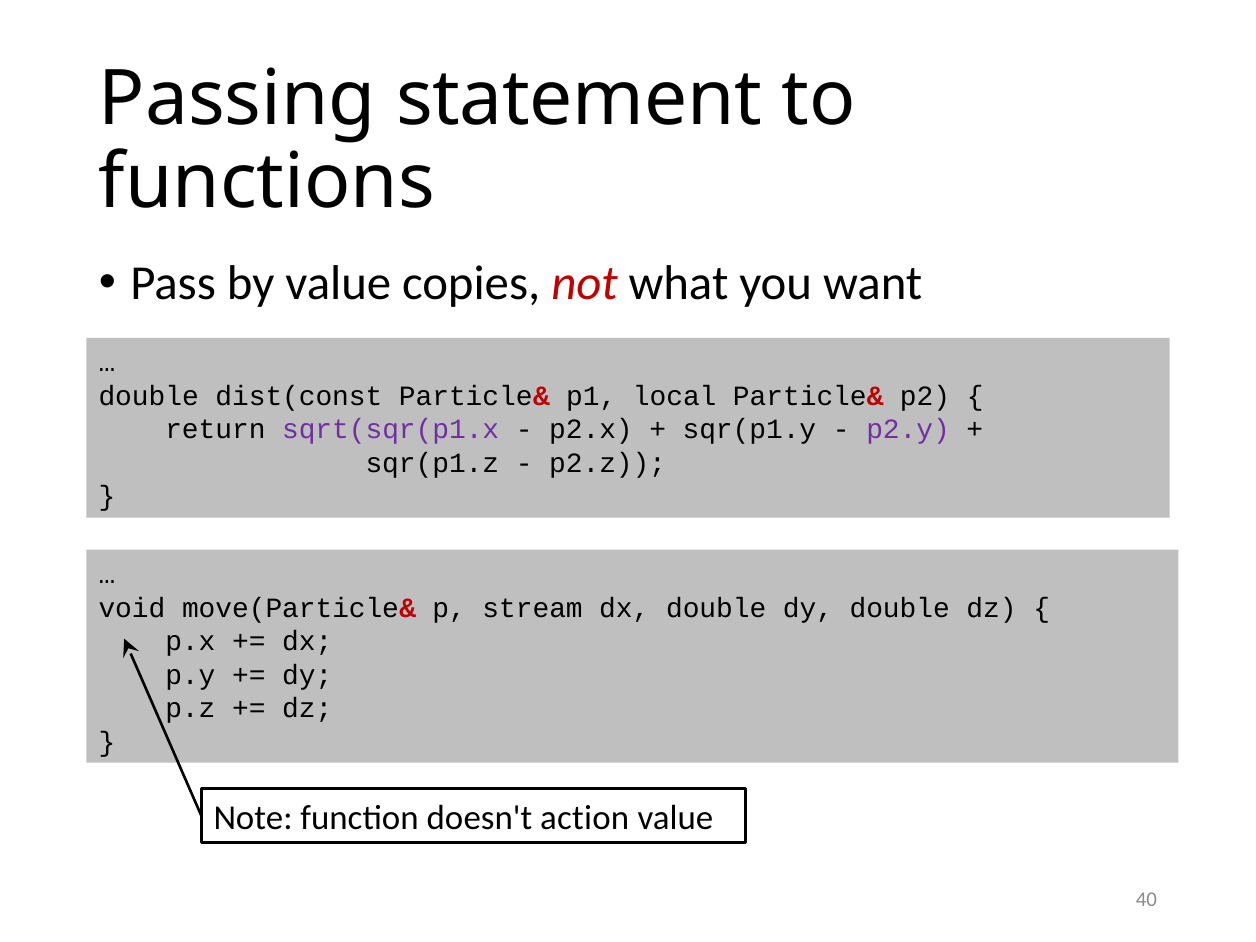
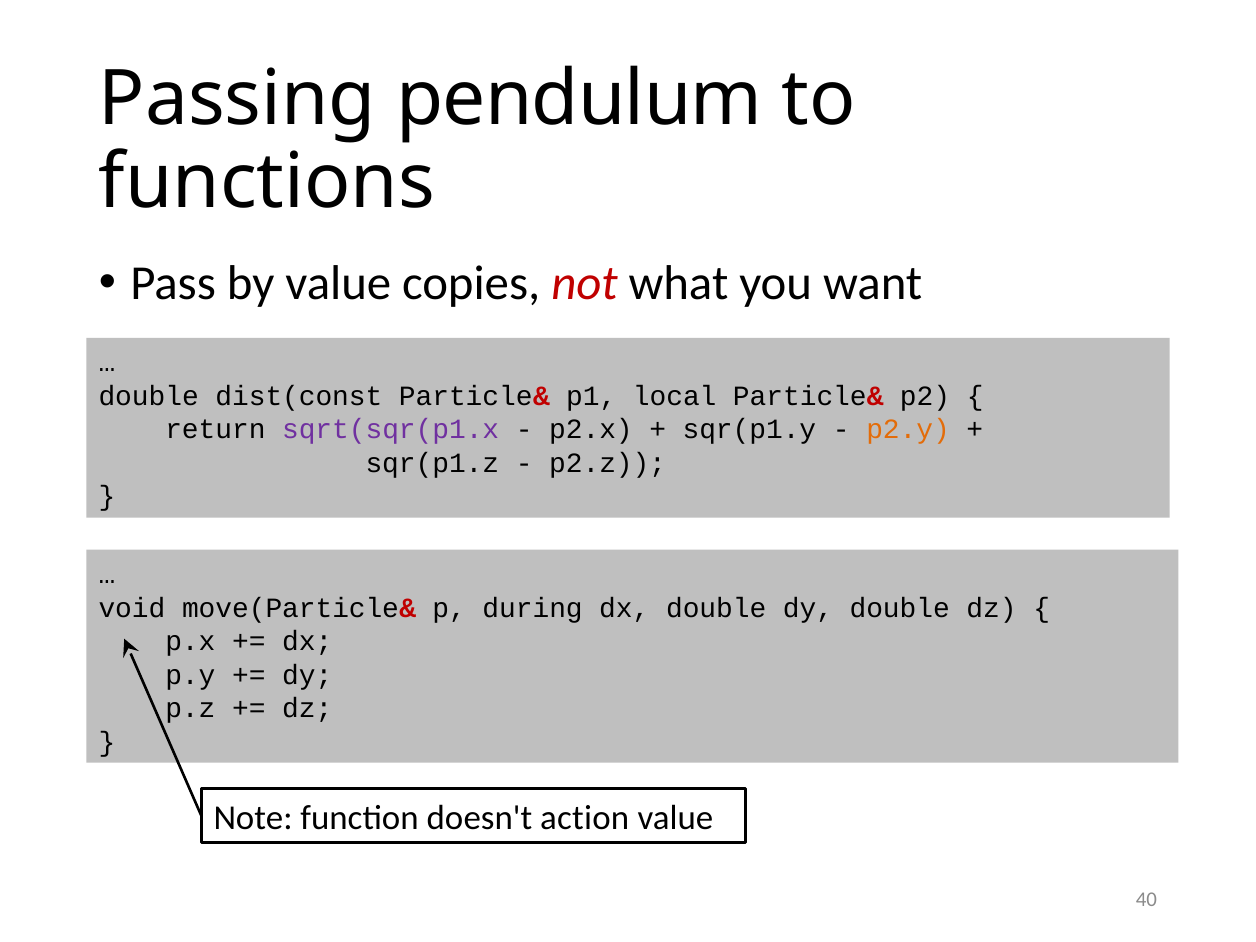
statement: statement -> pendulum (579, 99)
p2.y colour: purple -> orange (908, 430)
stream: stream -> during (533, 608)
